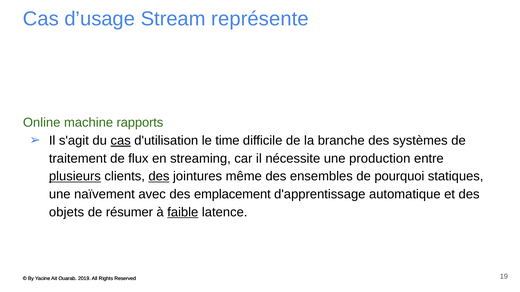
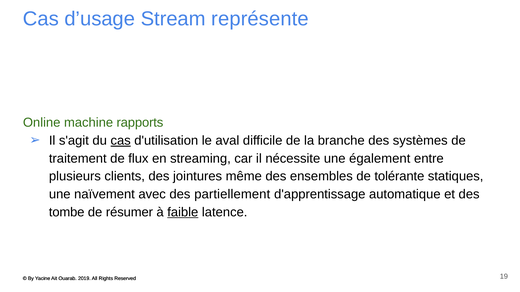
time: time -> aval (227, 141)
production: production -> également (380, 159)
plusieurs underline: present -> none (75, 177)
des underline: present -> none (159, 177)
pourquoi: pourquoi -> tolérante (399, 177)
emplacement: emplacement -> partiellement (232, 195)
objets: objets -> tombe (67, 213)
